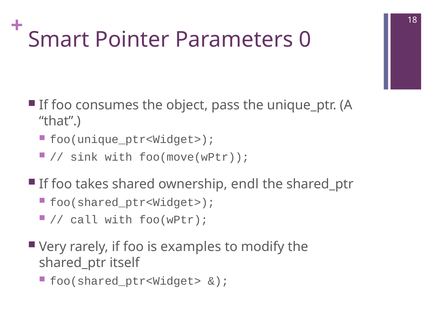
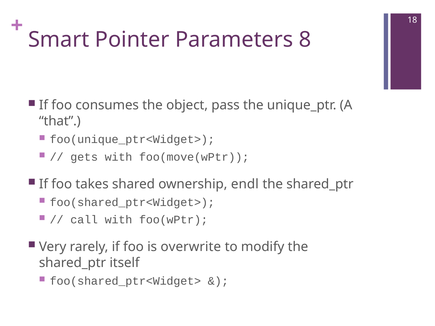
0: 0 -> 8 (305, 40)
sink: sink -> gets (84, 157)
examples: examples -> overwrite (191, 247)
